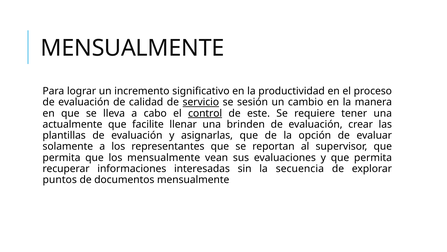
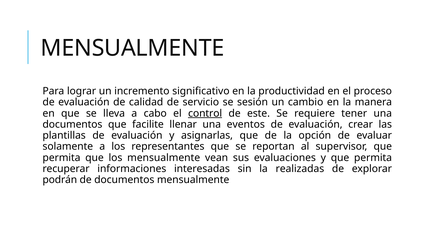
servicio underline: present -> none (201, 102)
actualmente: actualmente -> documentos (72, 124)
brinden: brinden -> eventos (246, 124)
secuencia: secuencia -> realizadas (300, 168)
puntos: puntos -> podrán (60, 179)
